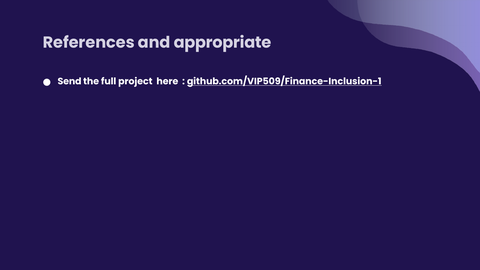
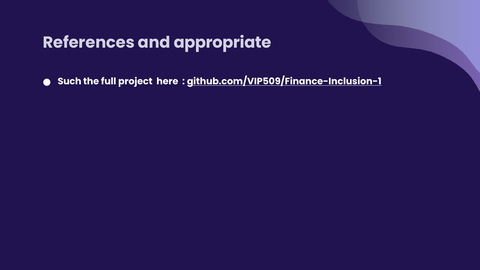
Send: Send -> Such (70, 81)
